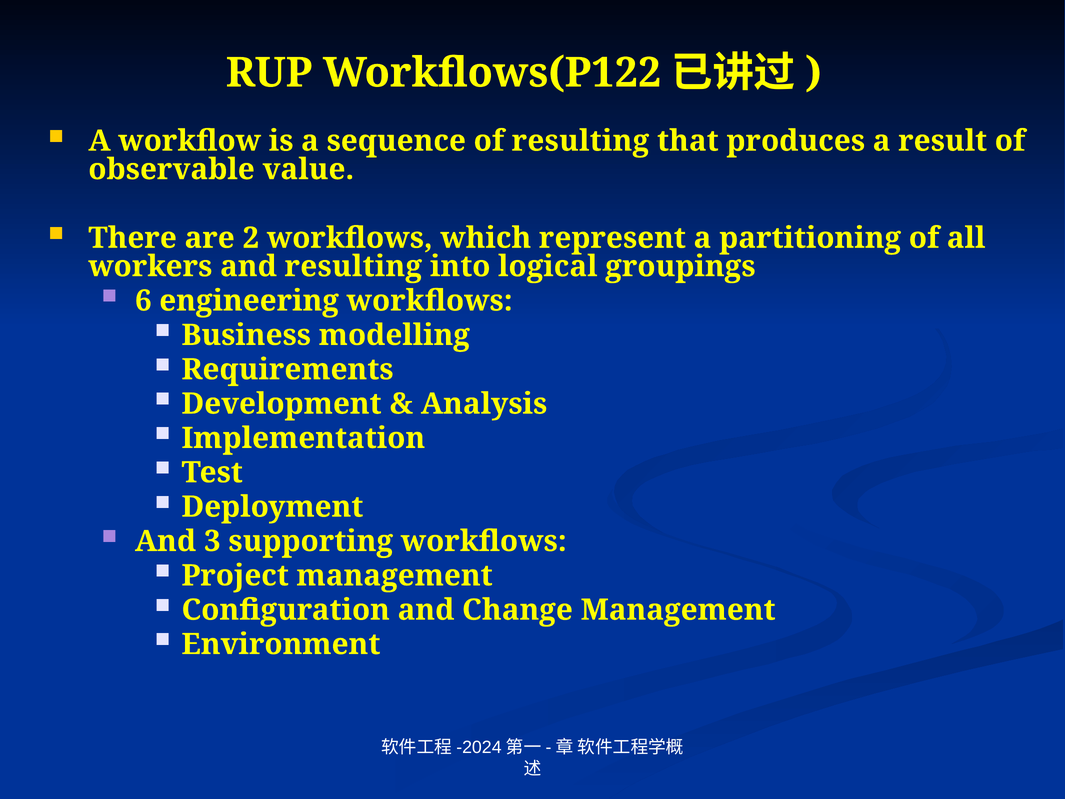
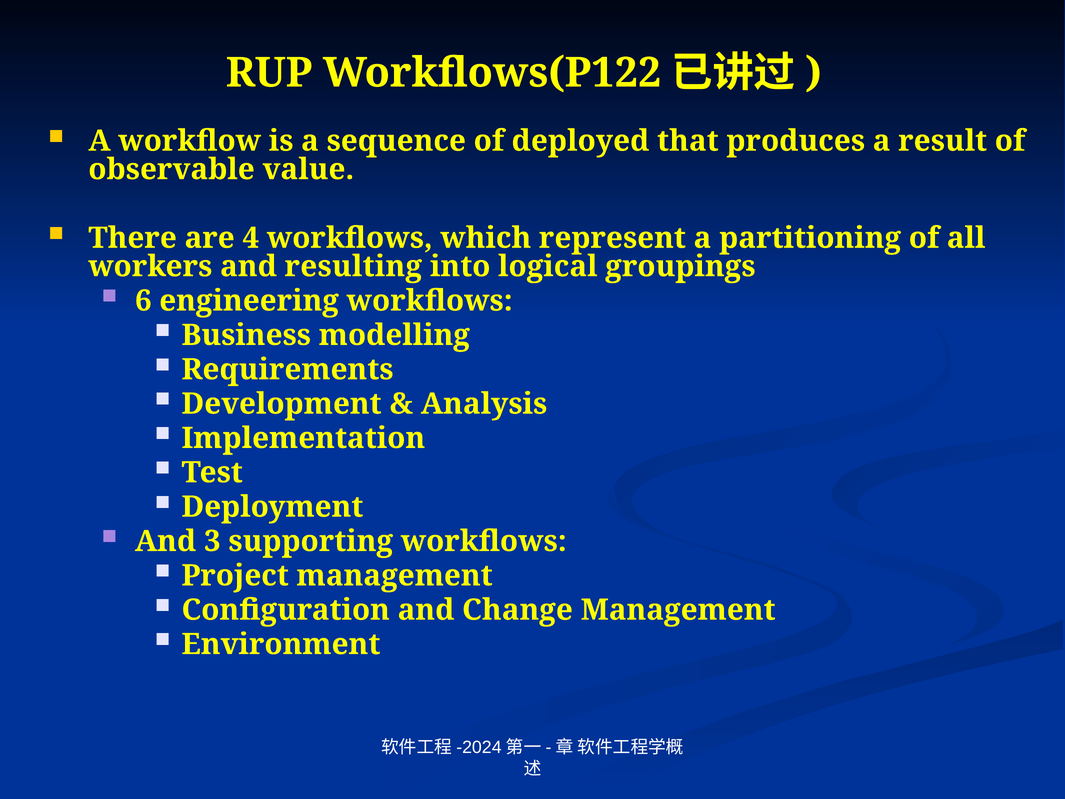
of resulting: resulting -> deployed (580, 141)
2: 2 -> 4 (251, 238)
